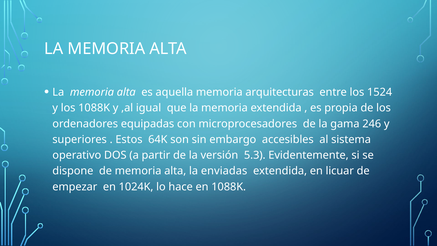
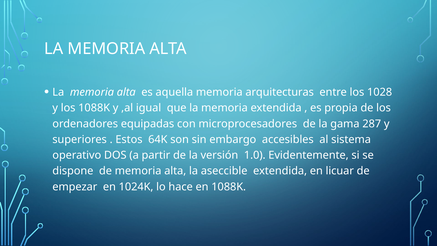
1524: 1524 -> 1028 (380, 92)
246: 246 -> 287 (372, 124)
5.3: 5.3 -> 1.0 (255, 155)
enviadas: enviadas -> aseccible (224, 171)
